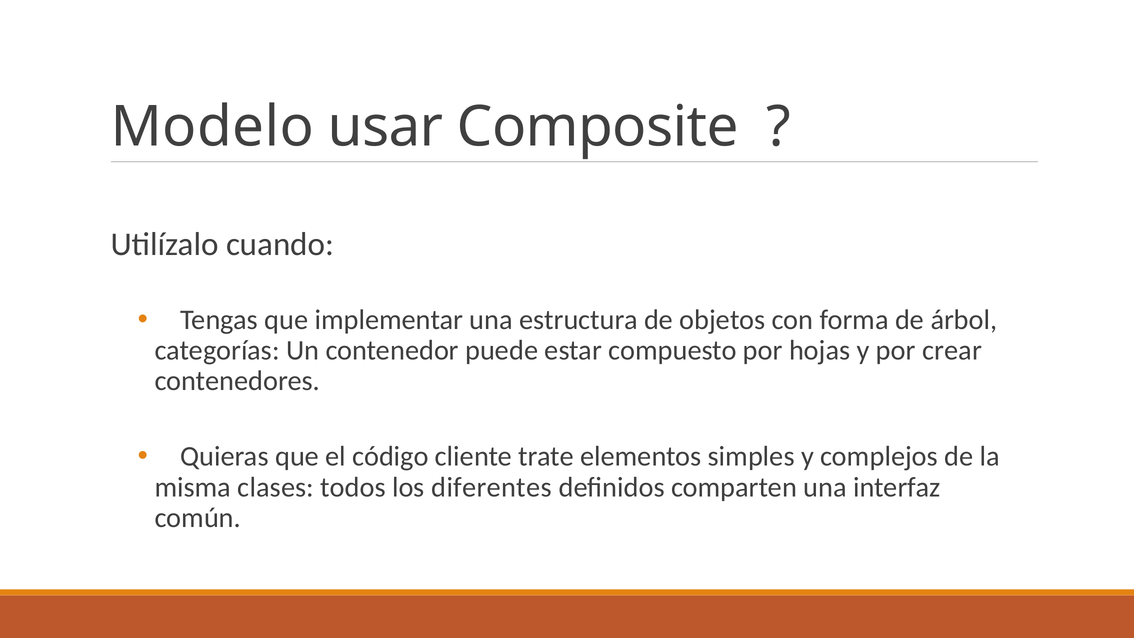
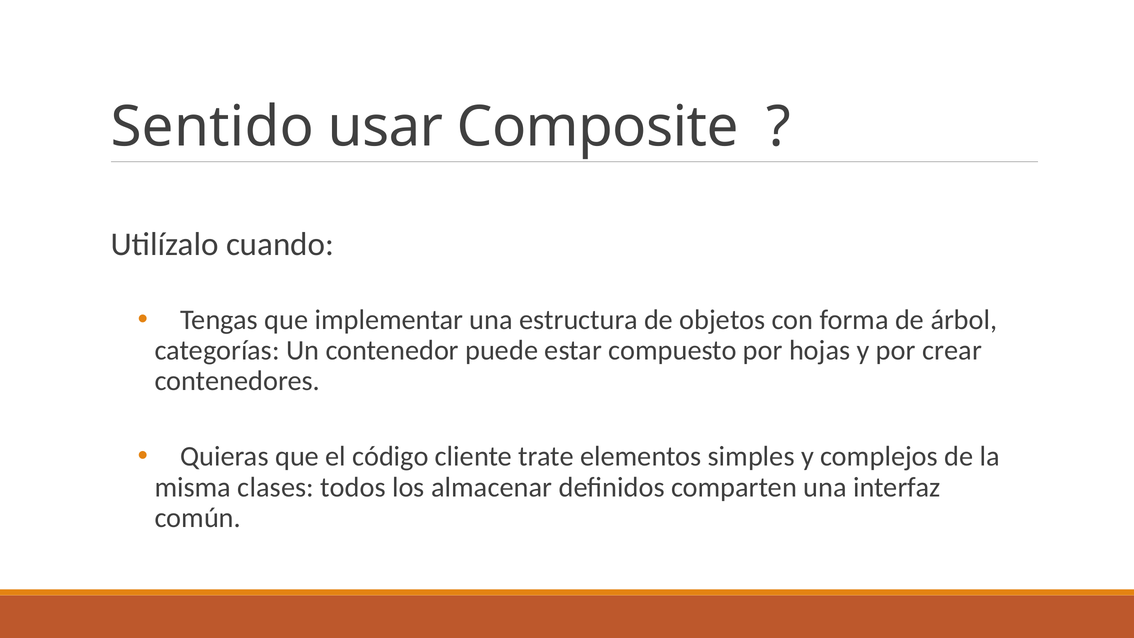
Modelo: Modelo -> Sentido (212, 127)
diferentes: diferentes -> almacenar (492, 487)
